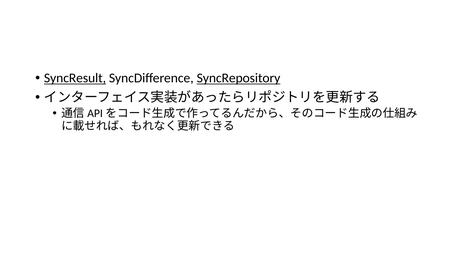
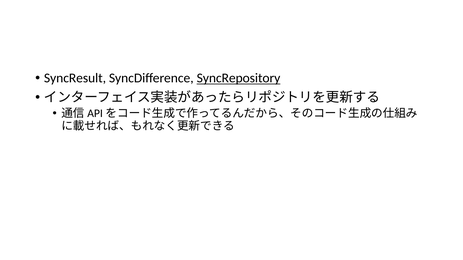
SyncResult underline: present -> none (75, 78)
